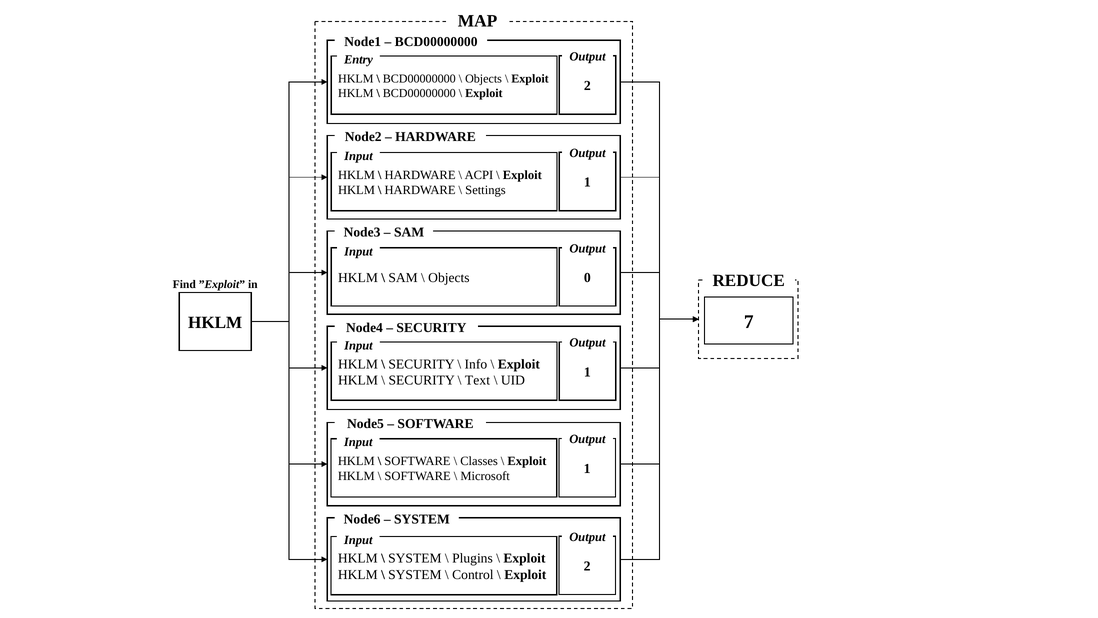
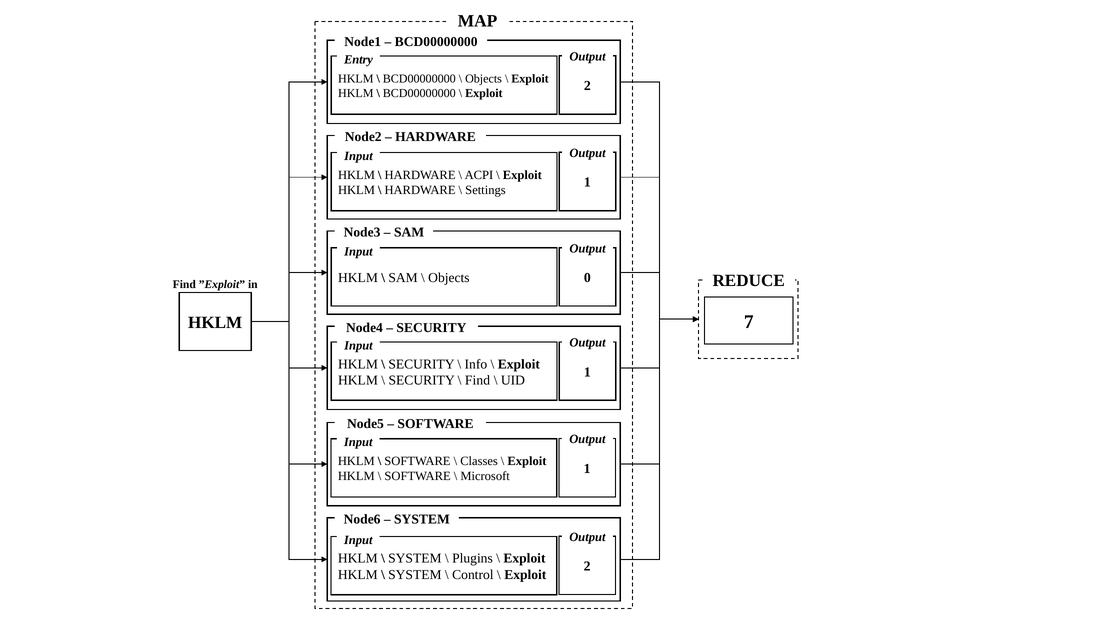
Text: Text -> Find (478, 380)
